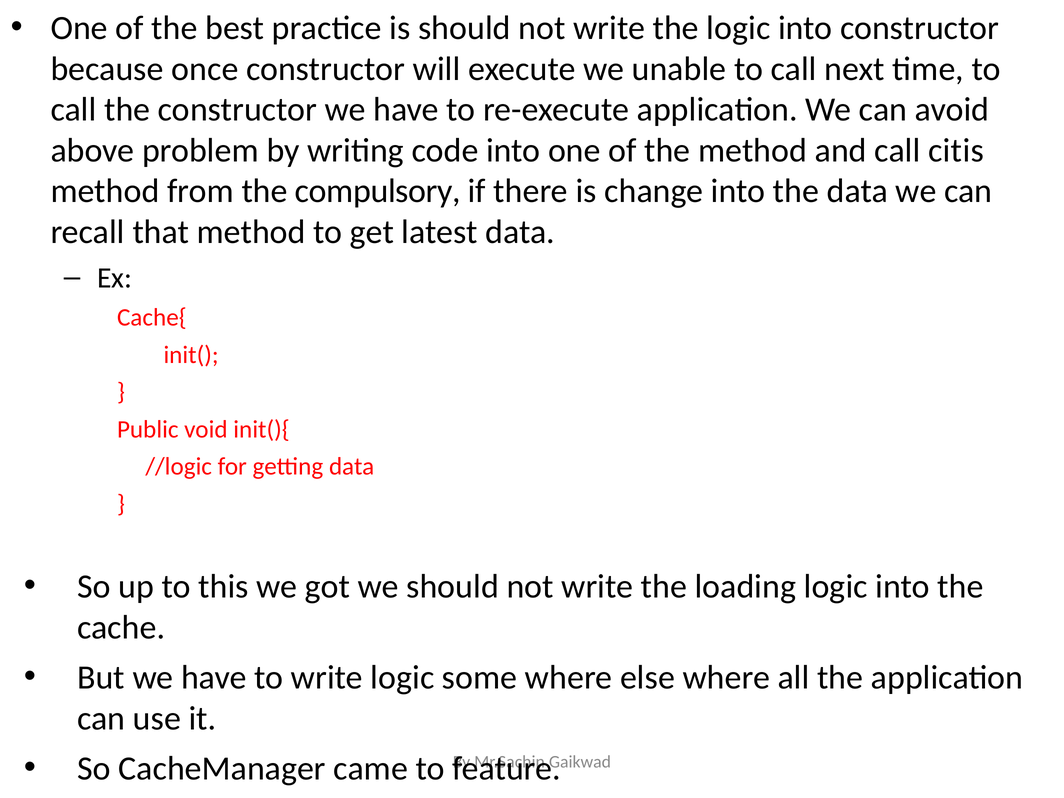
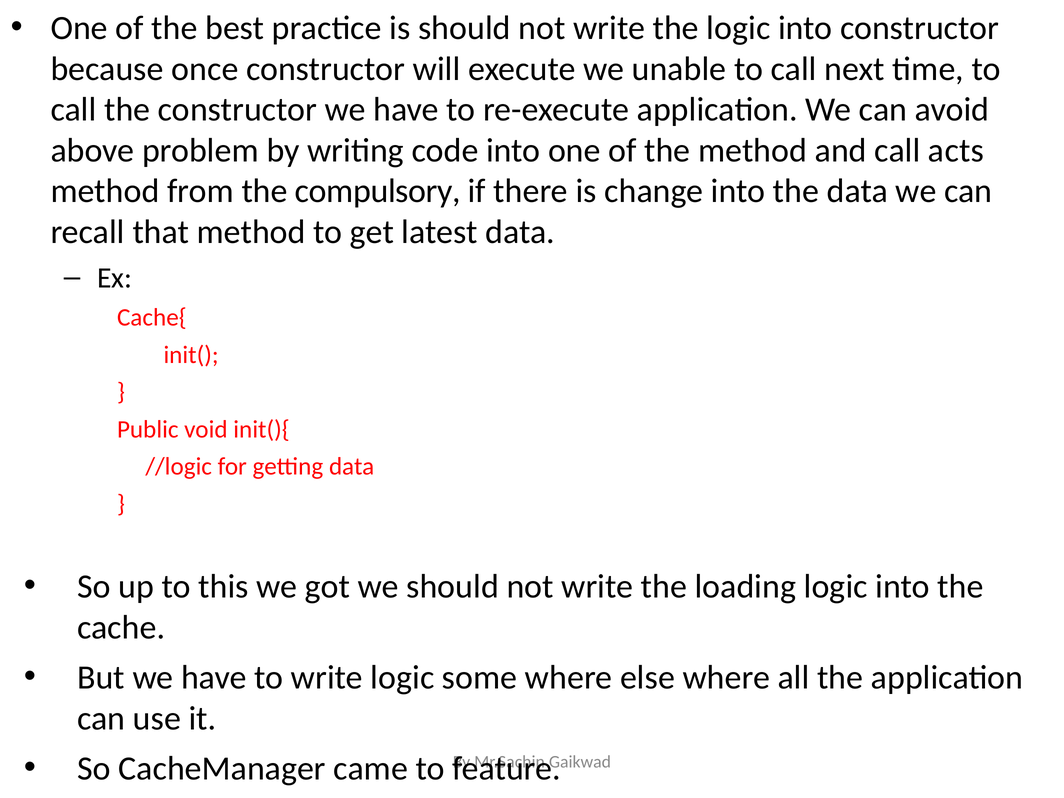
citis: citis -> acts (956, 150)
